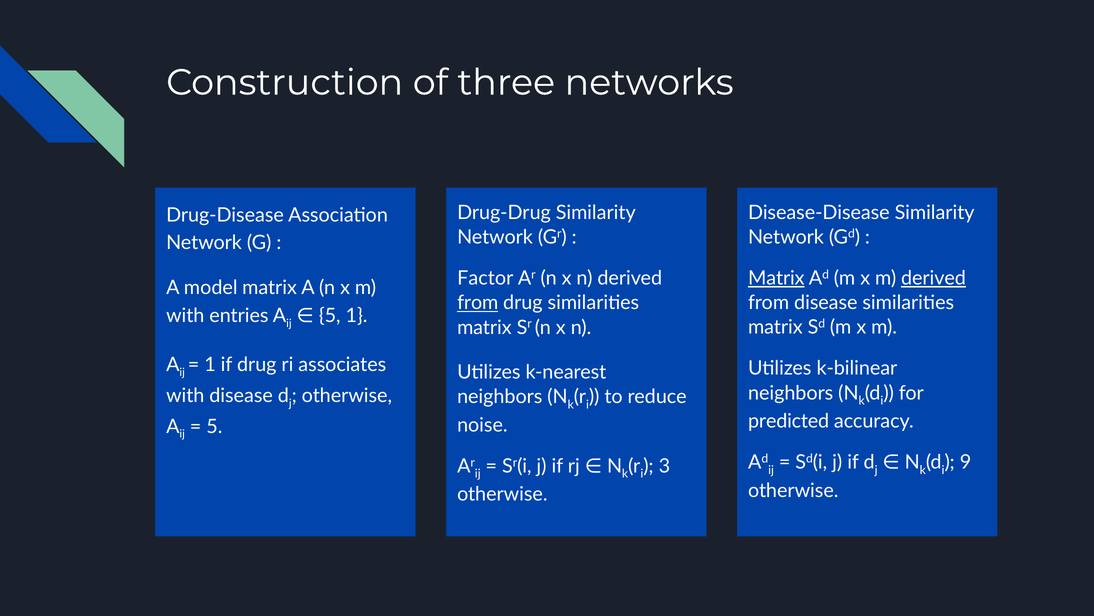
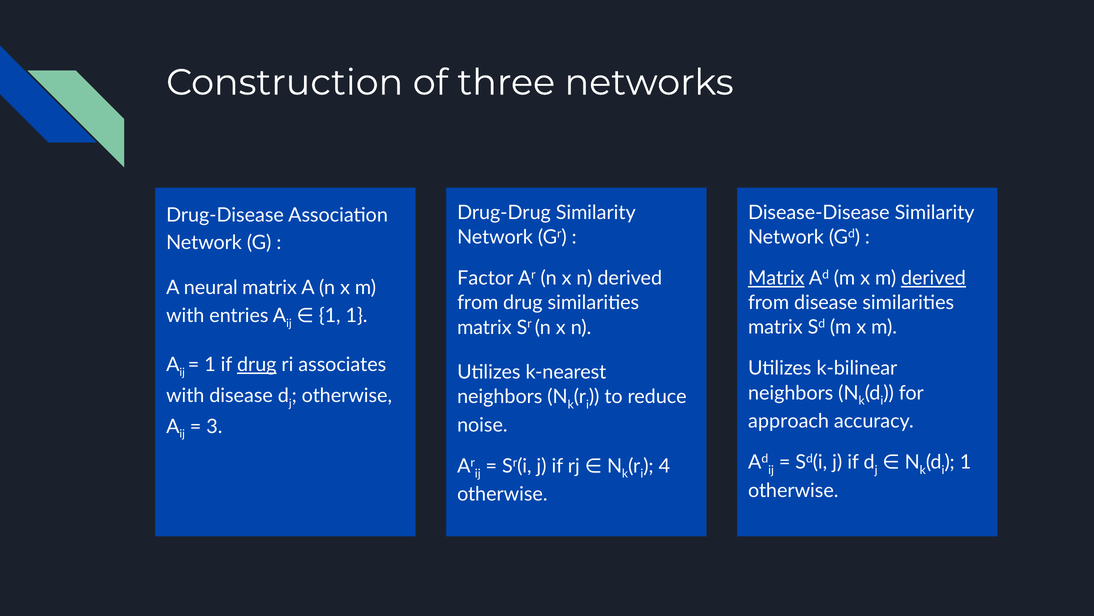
model: model -> neural (211, 288)
from underline: present -> none (478, 303)
5: 5 -> 1 (330, 315)
drug underline: none -> present (257, 364)
predicted: predicted -> approach (789, 421)
5: 5 -> 3 (214, 426)
9: 9 -> 1 (966, 462)
3: 3 -> 4 (664, 466)
